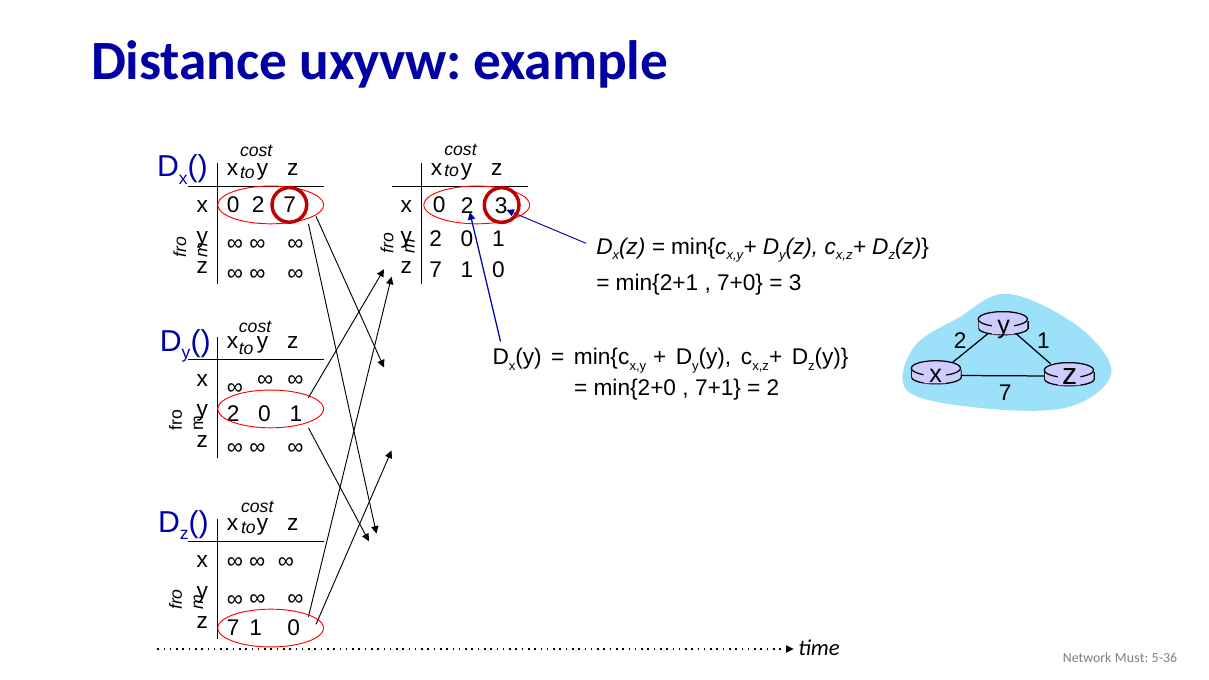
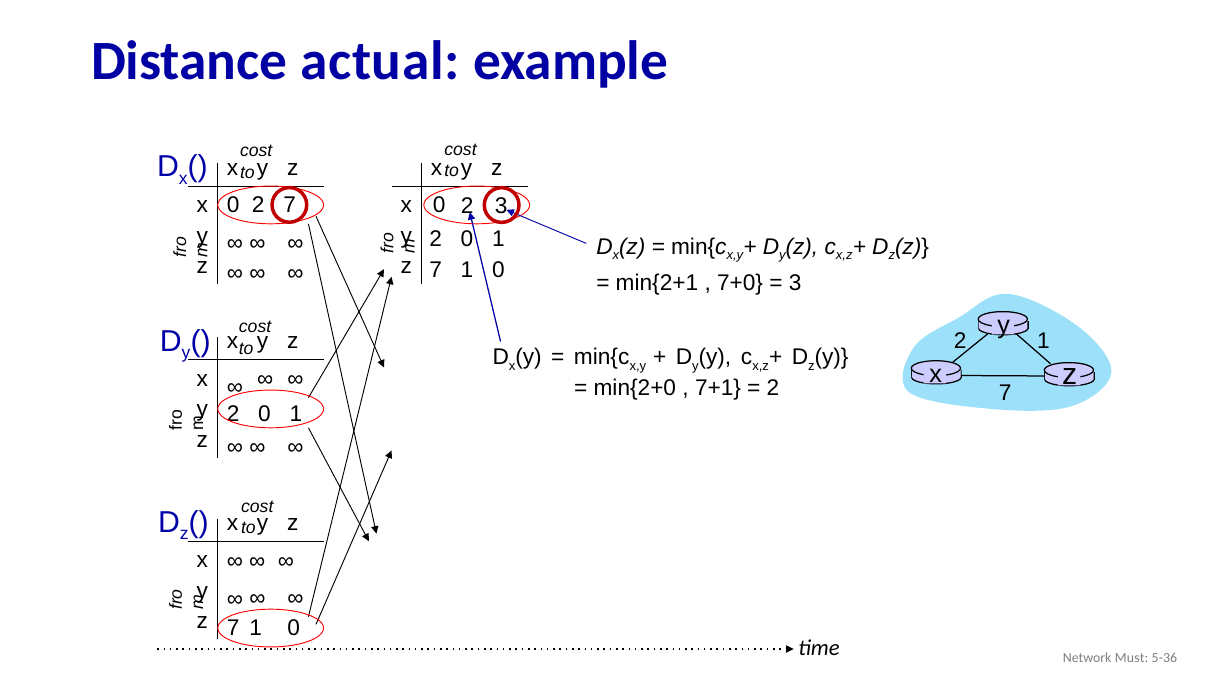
uxyvw: uxyvw -> actual (380, 61)
